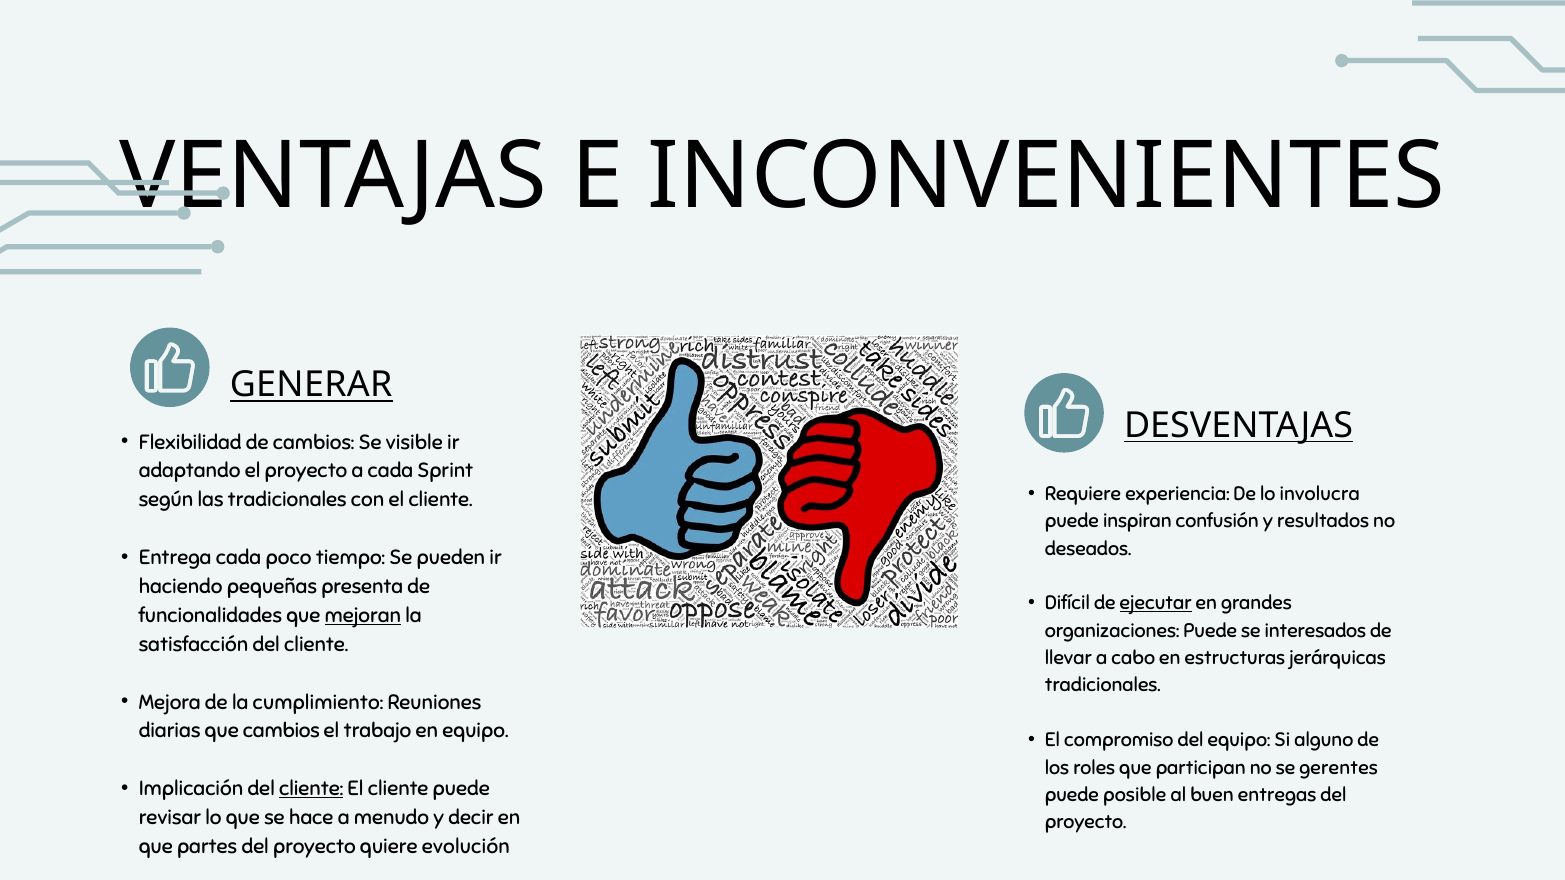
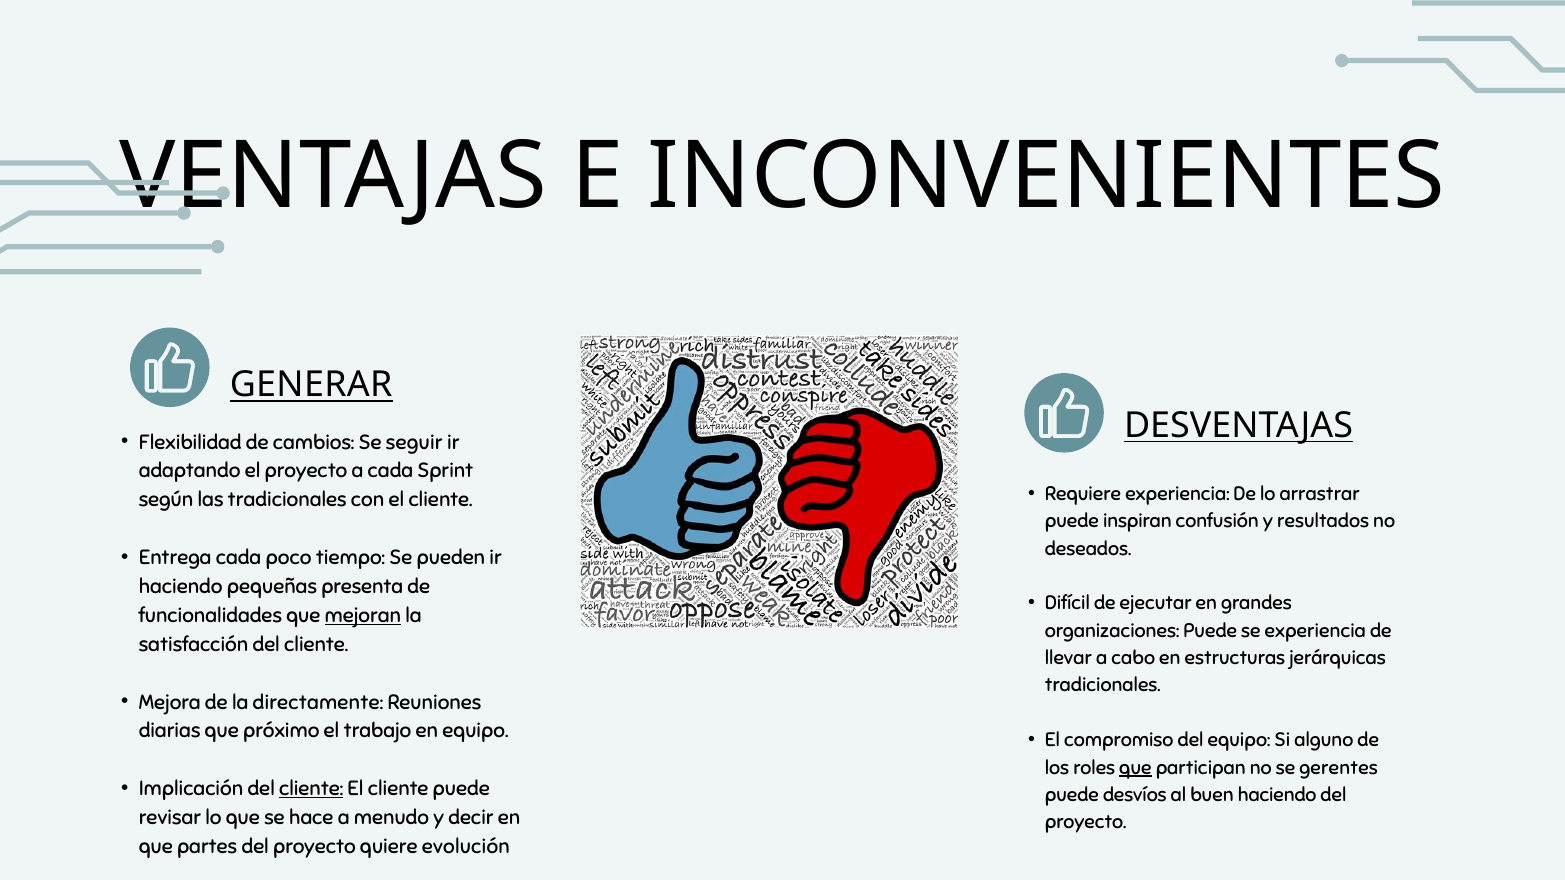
visible: visible -> seguir (414, 442)
involucra: involucra -> arrastrar (1320, 494)
ejecutar underline: present -> none (1156, 604)
se interesados: interesados -> experiencia (1315, 631)
cumplimiento: cumplimiento -> directamente (318, 702)
que cambios: cambios -> próximo (281, 731)
que underline: none -> present (1135, 768)
posible: posible -> desvíos (1135, 795)
buen entregas: entregas -> haciendo (1277, 795)
